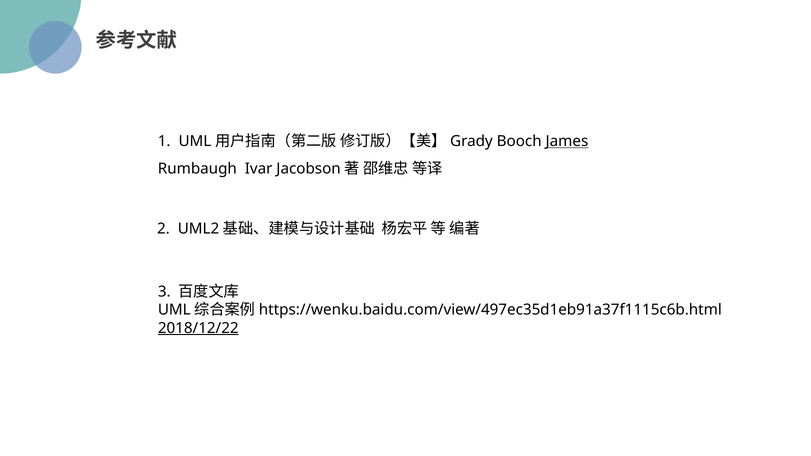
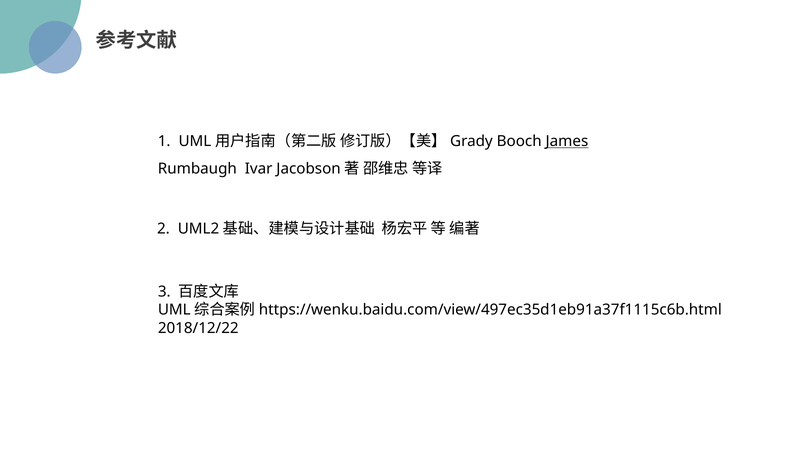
2018/12/22 underline: present -> none (198, 328)
